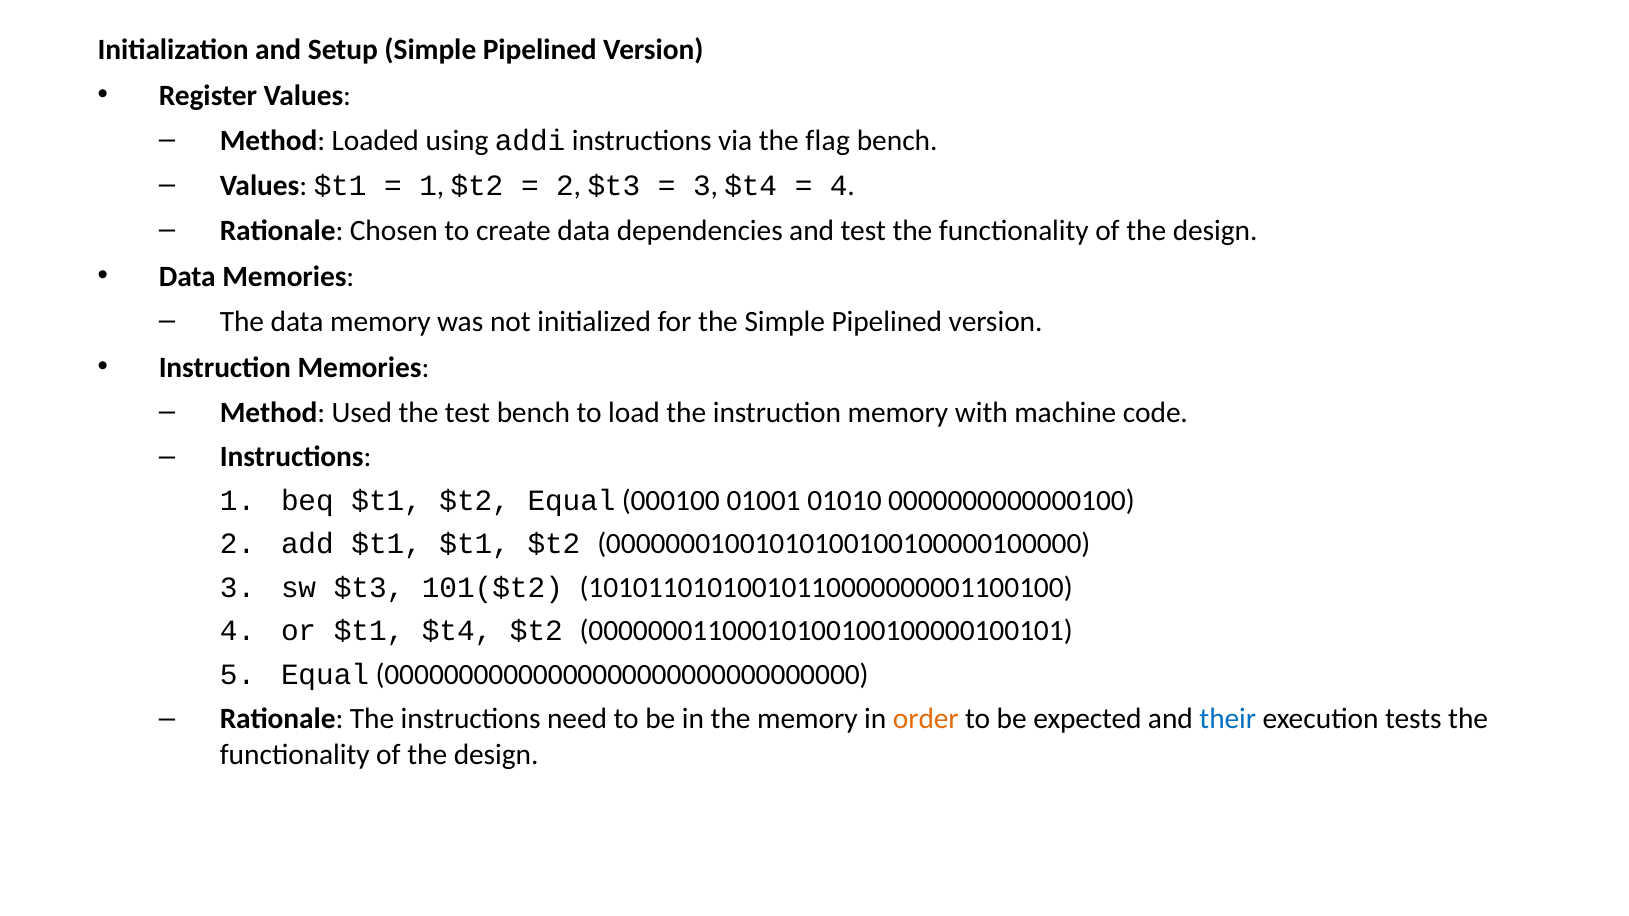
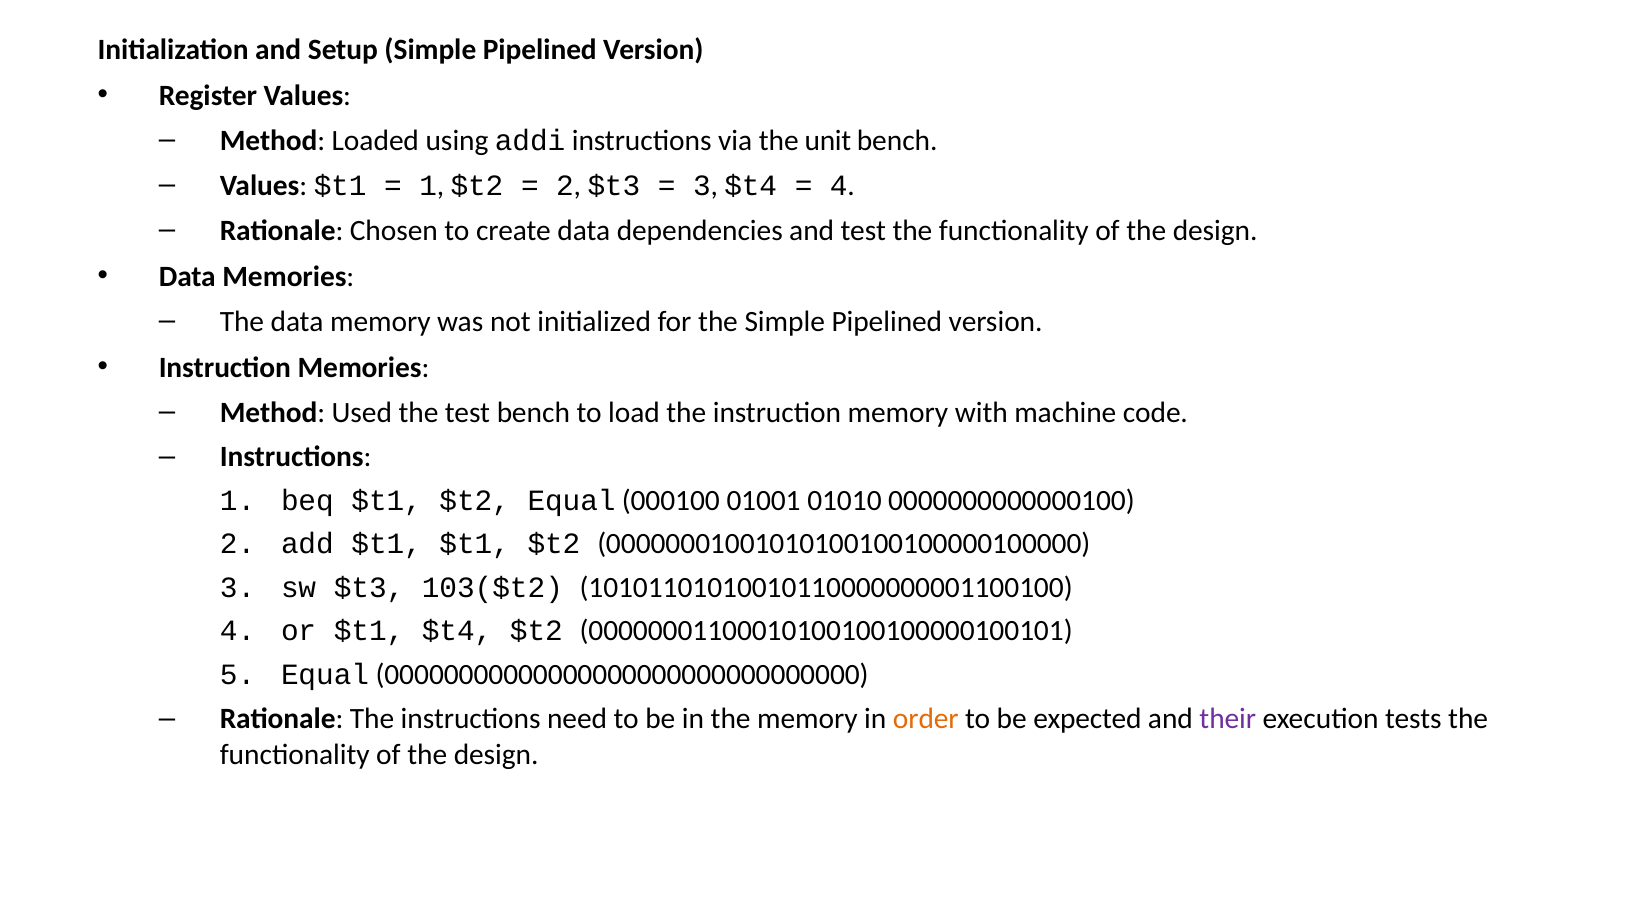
flag: flag -> unit (828, 141)
101($t2: 101($t2 -> 103($t2 (492, 588)
their colour: blue -> purple (1228, 720)
